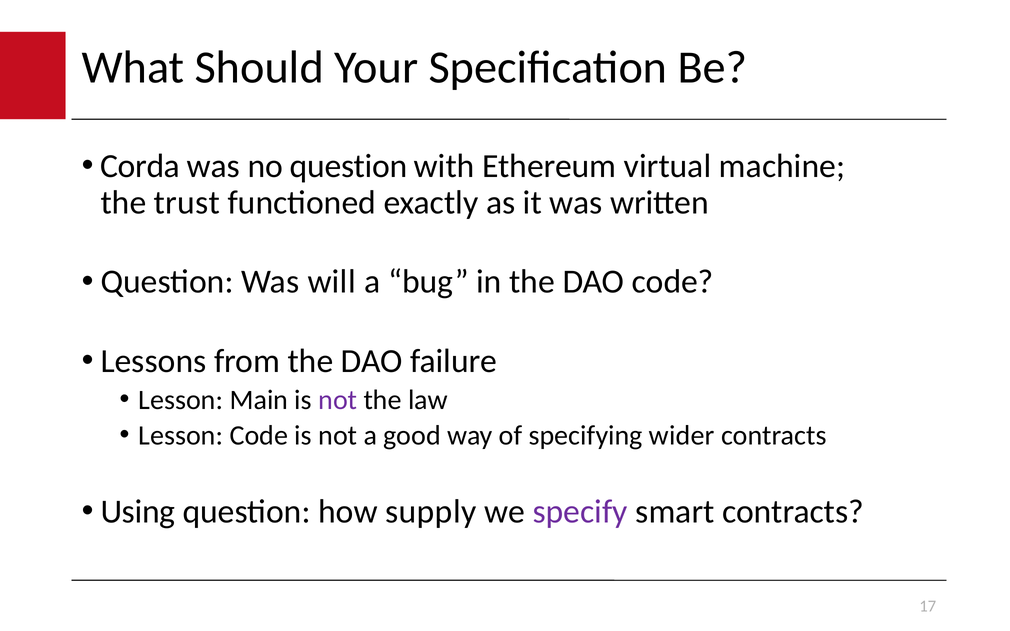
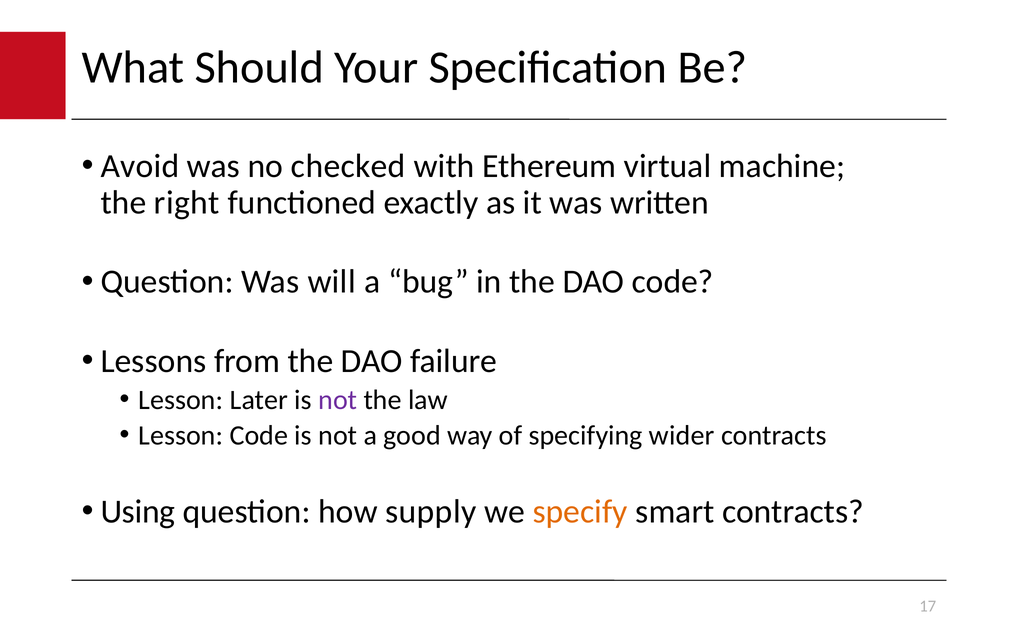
Corda: Corda -> Avoid (140, 166)
no question: question -> checked (348, 166)
trust: trust -> right (187, 203)
Main: Main -> Later (259, 400)
specify colour: purple -> orange (580, 512)
